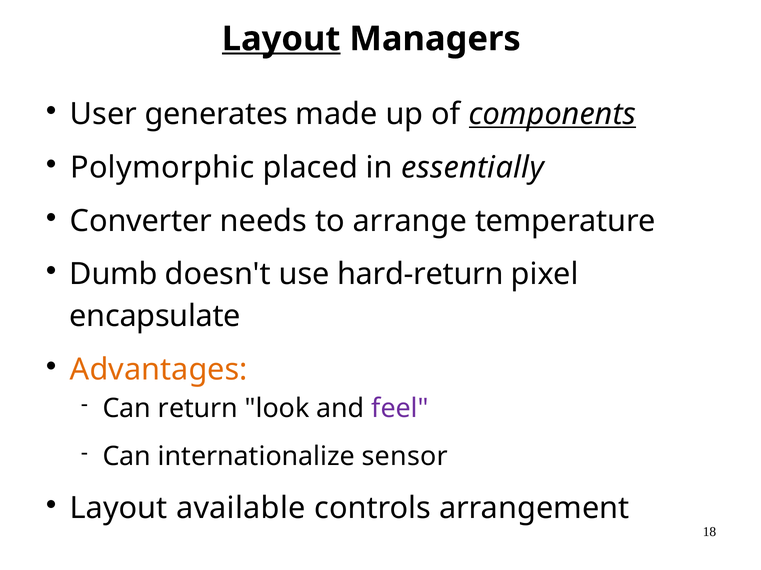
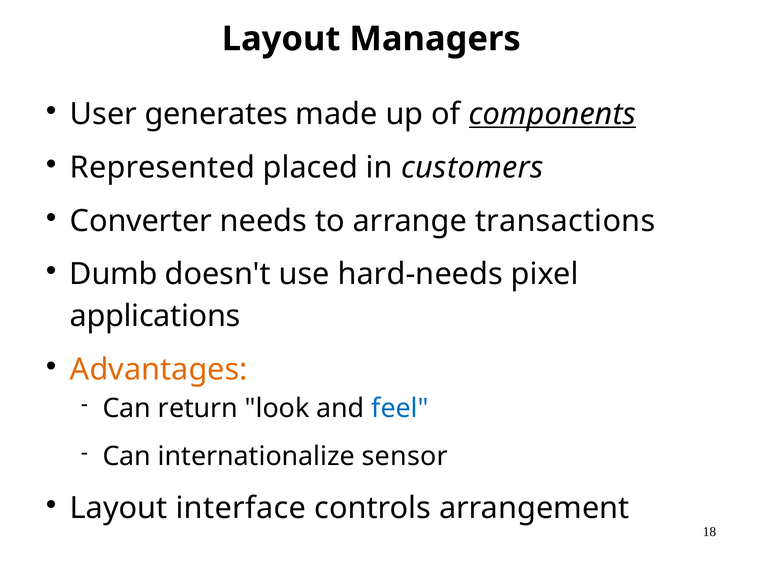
Layout underline: present -> none (281, 39)
Polymorphic: Polymorphic -> Represented (162, 168)
essentially: essentially -> customers (472, 168)
temperature: temperature -> transactions (565, 221)
hard-return: hard-return -> hard-needs (420, 275)
encapsulate: encapsulate -> applications (155, 317)
feel colour: purple -> blue (400, 409)
available: available -> interface (241, 509)
